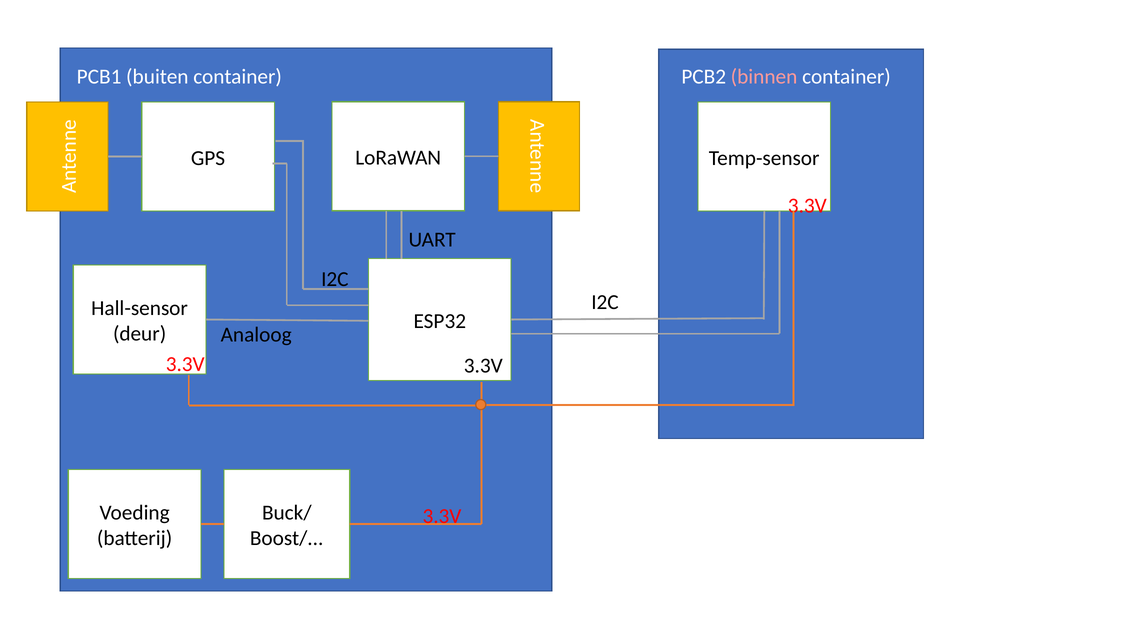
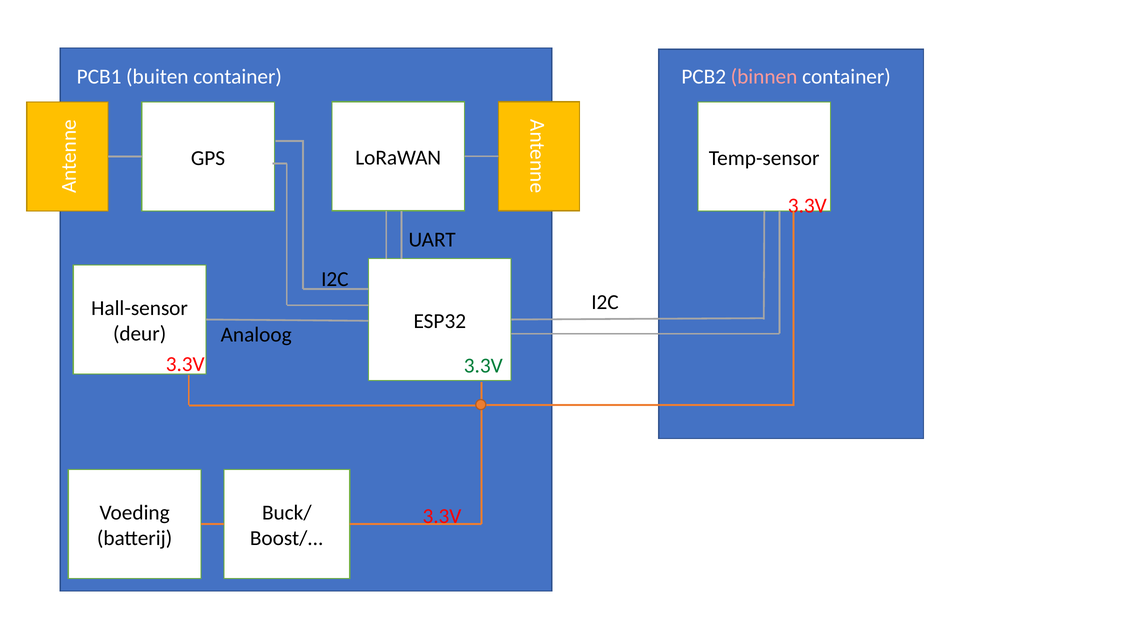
3.3V colour: black -> green (483, 366)
